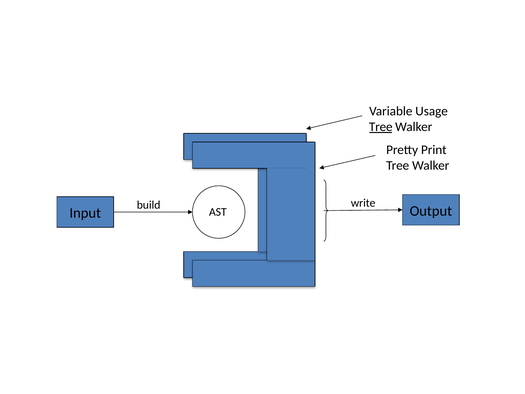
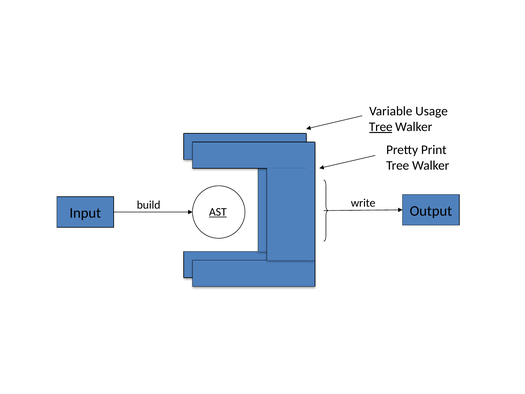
AST underline: none -> present (218, 212)
